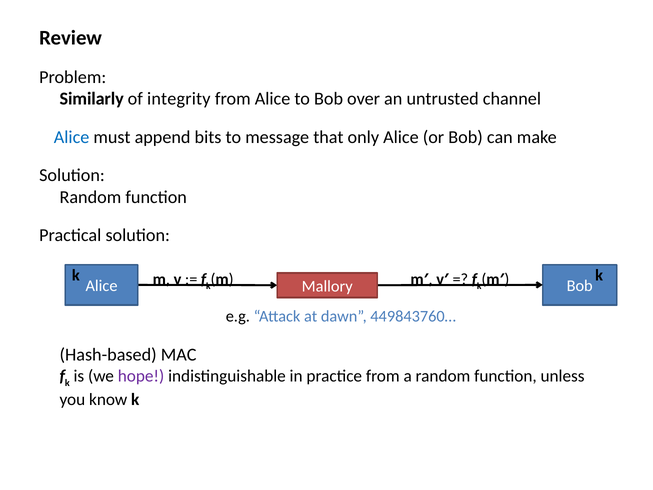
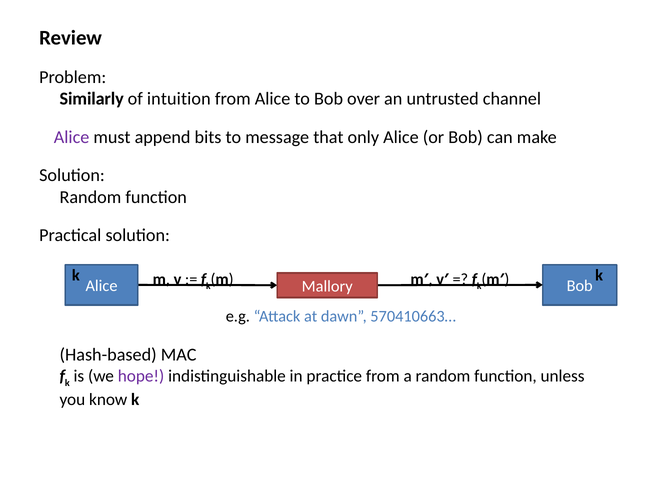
integrity: integrity -> intuition (179, 99)
Alice colour: blue -> purple (72, 137)
449843760…: 449843760… -> 570410663… (413, 316)
